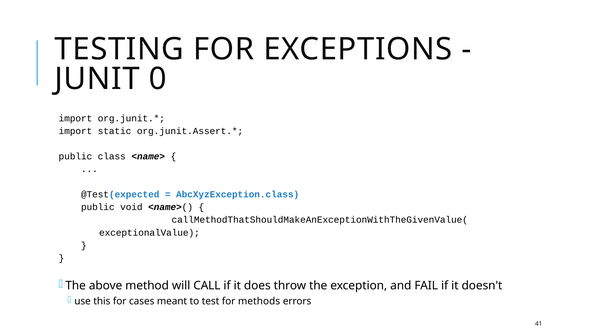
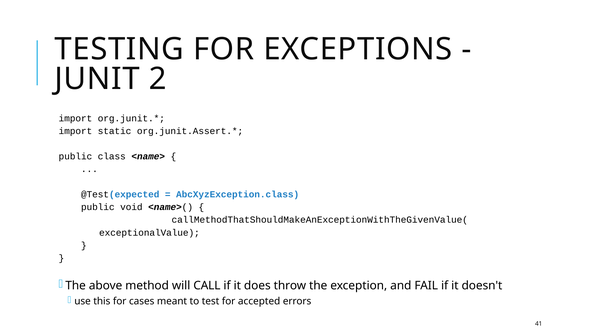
0: 0 -> 2 (158, 79)
methods: methods -> accepted (259, 301)
